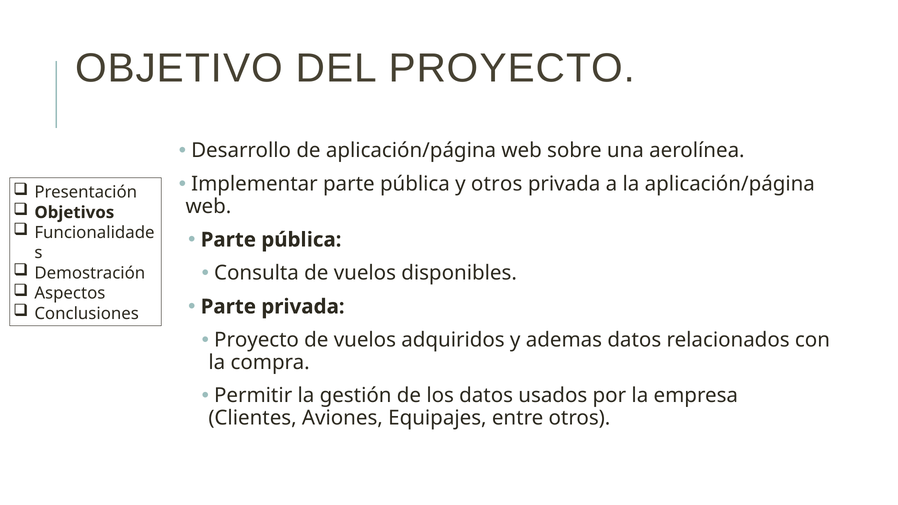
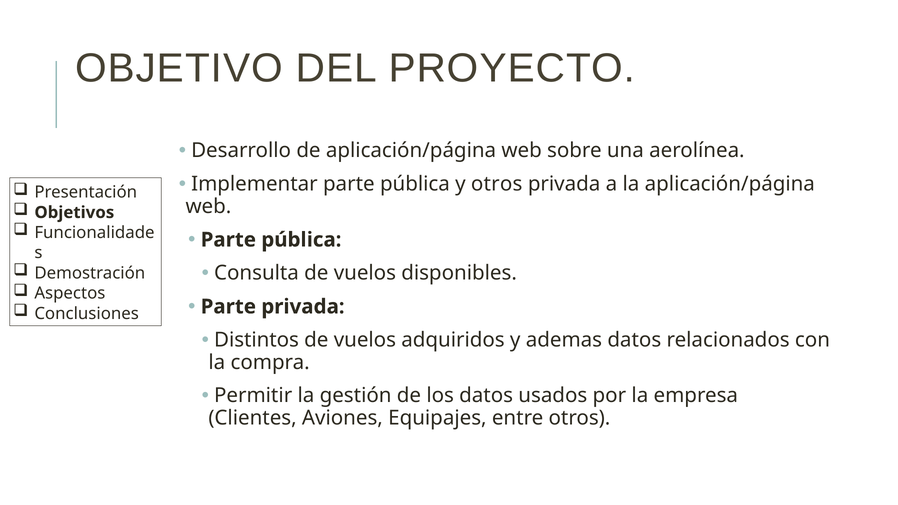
Proyecto: Proyecto -> Distintos (257, 340)
